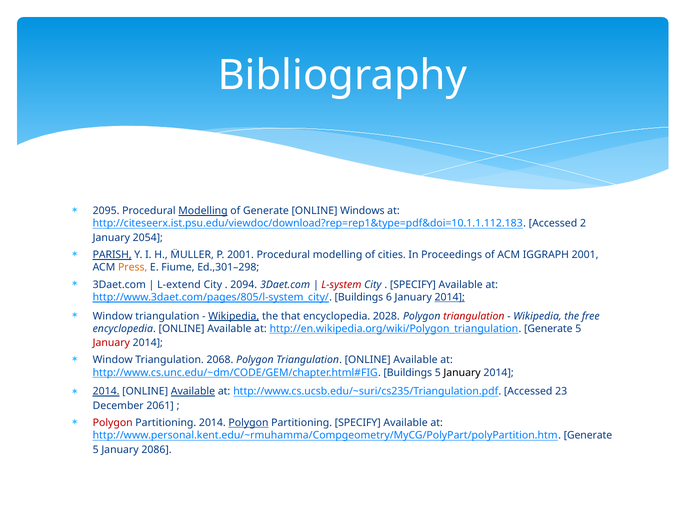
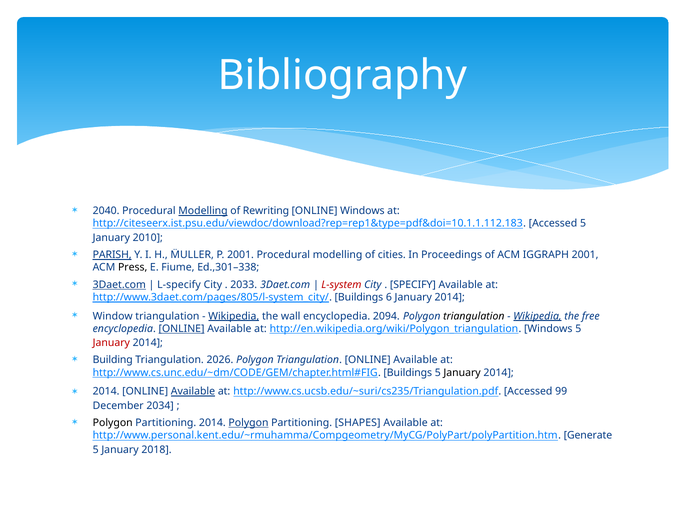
2095: 2095 -> 2040 (106, 211)
of Generate: Generate -> Rewriting (266, 211)
Accessed 2: 2 -> 5 (583, 223)
2054: 2054 -> 2010 (148, 238)
Press colour: orange -> black (133, 267)
Ed.,301–298: Ed.,301–298 -> Ed.,301–338 (228, 267)
3Daet.com underline: none -> present (119, 285)
L-extend: L-extend -> L-specify (179, 285)
2094: 2094 -> 2033 (244, 285)
2014 underline: present -> none (450, 297)
that: that -> wall (291, 316)
2028: 2028 -> 2094 (386, 316)
triangulation colour: red -> black (474, 316)
Wikipedia underline: none -> present (537, 316)
ONLINE underline: none -> present (182, 328)
http://en.wikipedia.org/wiki/Polygon_triangulation Generate: Generate -> Windows (548, 328)
Window: Window -> Building (113, 360)
2068: 2068 -> 2026 (220, 360)
2014 underline: present -> none (106, 391)
23: 23 -> 99 (561, 391)
2061: 2061 -> 2034 (160, 406)
Polygon colour: red -> black (113, 423)
Partitioning SPECIFY: SPECIFY -> SHAPES (358, 423)
2086: 2086 -> 2018 (157, 449)
